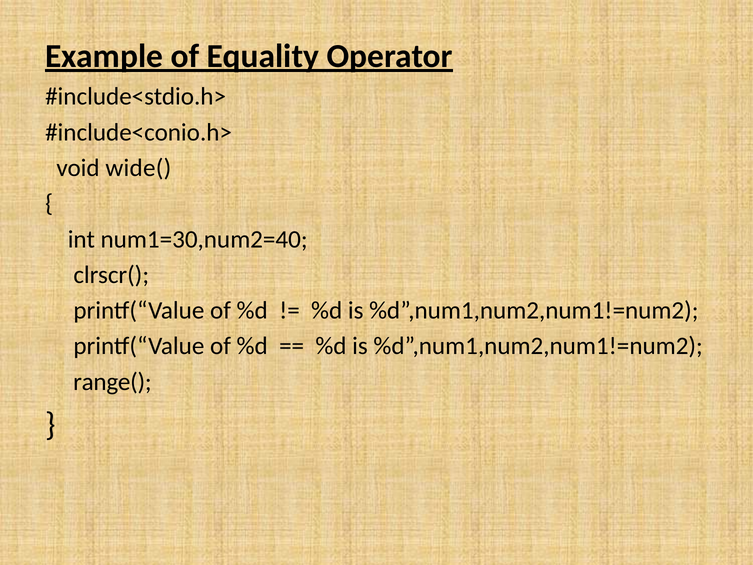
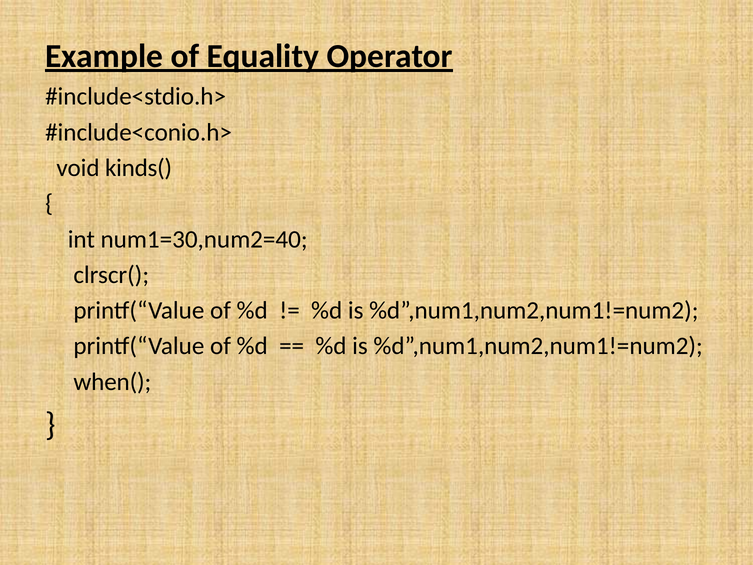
wide(: wide( -> kinds( (139, 168)
range(: range( -> when( (112, 382)
